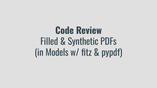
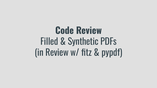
in Models: Models -> Review (57, 53)
